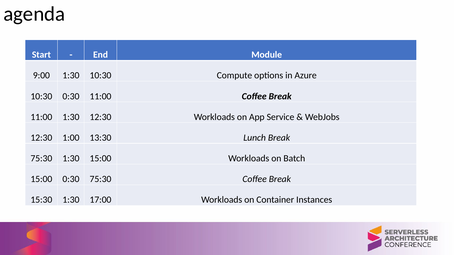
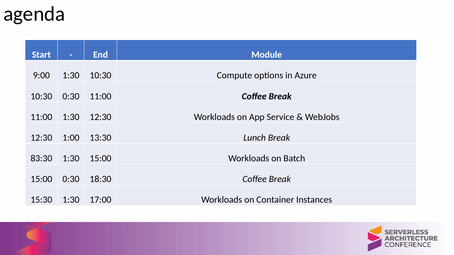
75:30: 75:30 -> 83:30 (41, 159)
0:30 75:30: 75:30 -> 18:30 (101, 179)
